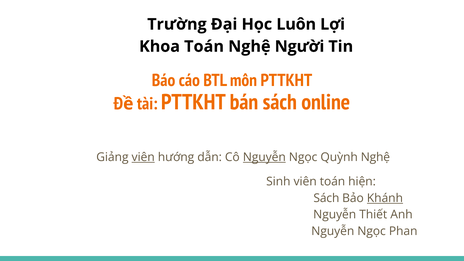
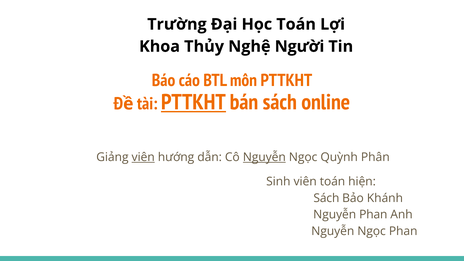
Học Luôn: Luôn -> Toán (296, 24)
Khoa Toán: Toán -> Thủy (204, 46)
PTTKHT underline: none -> present (194, 102)
Quỳnh Nghệ: Nghệ -> Phân (375, 157)
Khánh underline: present -> none (385, 198)
Nguyễn Thiết: Thiết -> Phan (373, 215)
